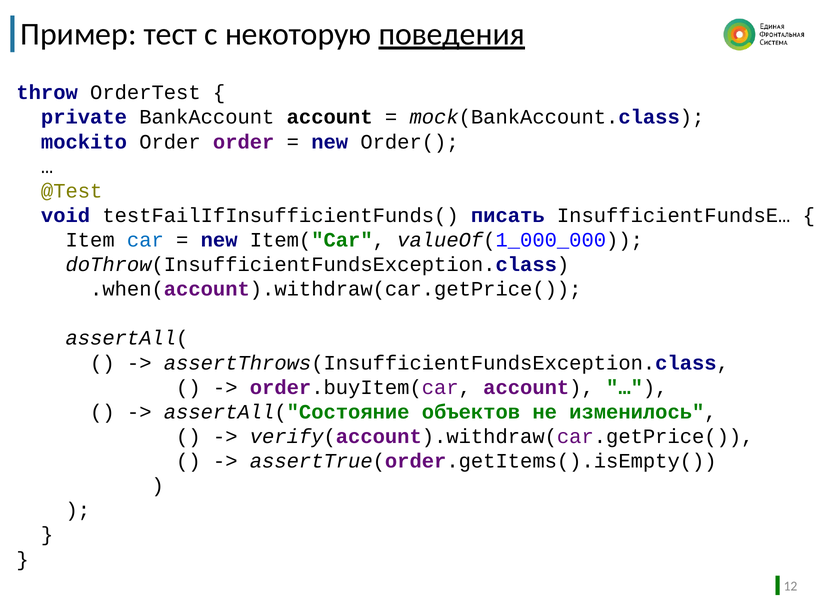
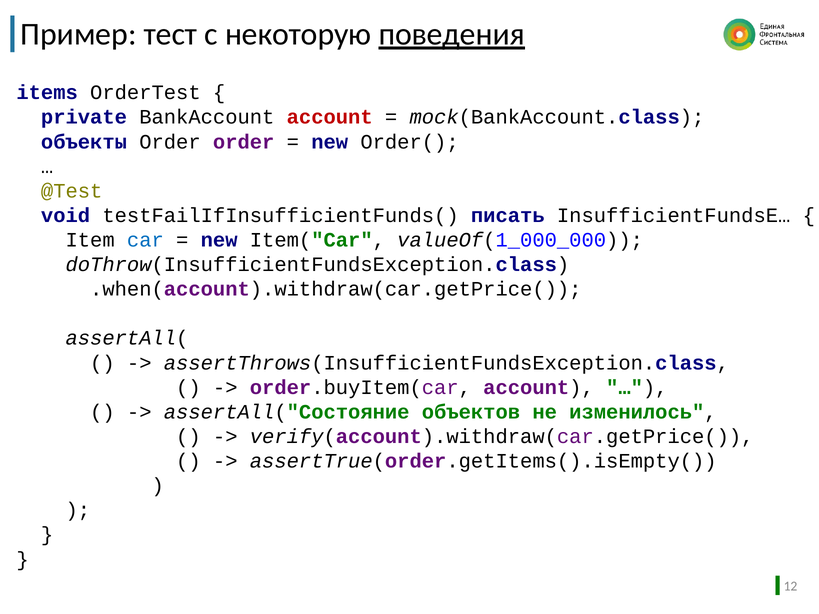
throw: throw -> items (47, 93)
account colour: black -> red (330, 117)
mockito: mockito -> объекты (84, 142)
